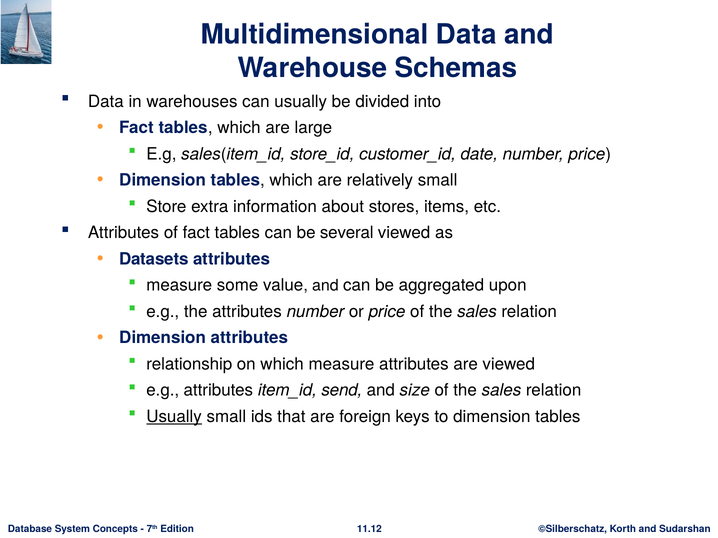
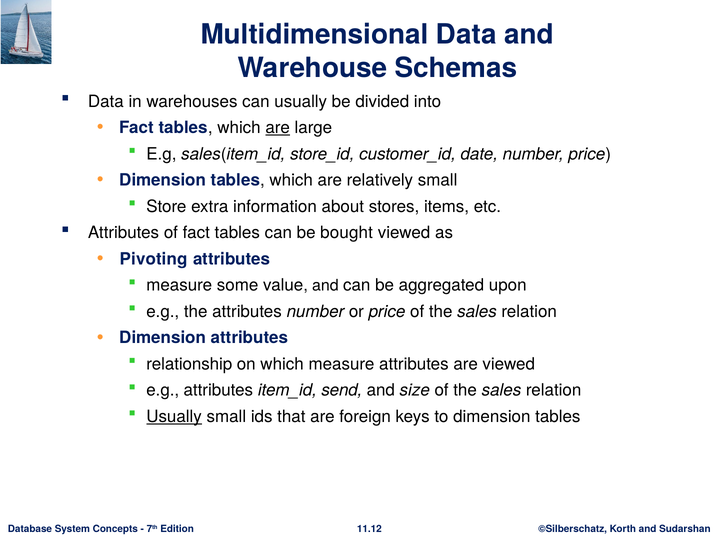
are underline: none -> present (278, 128)
several: several -> bought (347, 233)
Datasets: Datasets -> Pivoting (154, 259)
